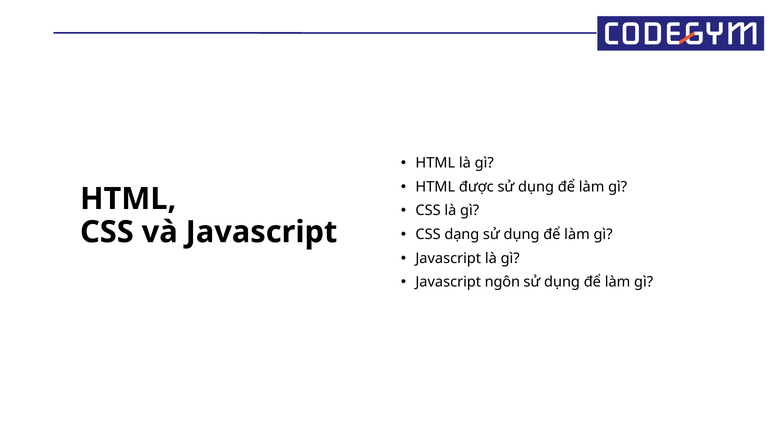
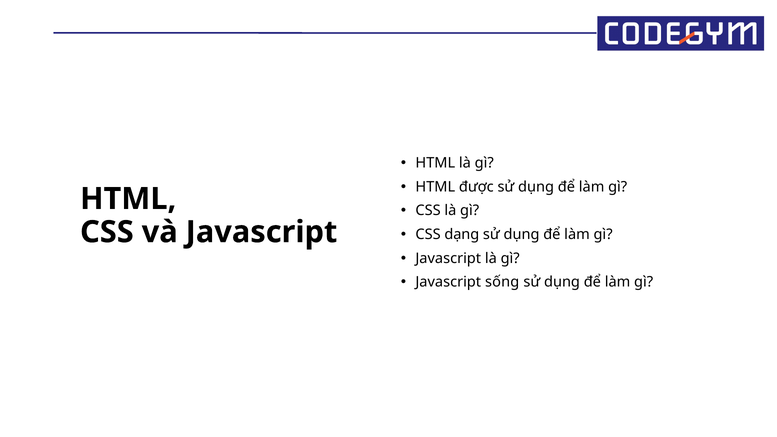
ngôn: ngôn -> sống (502, 282)
